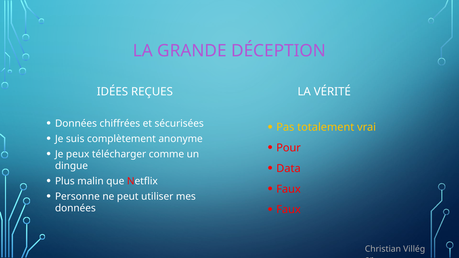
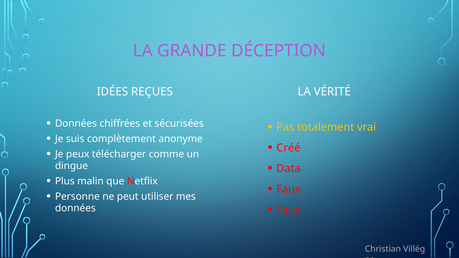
Pour: Pour -> Créé (288, 148)
